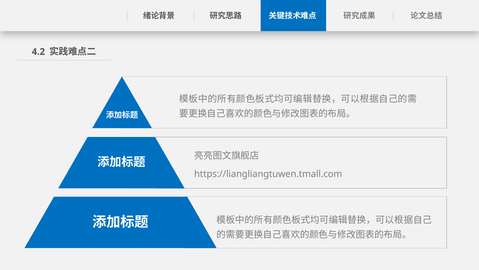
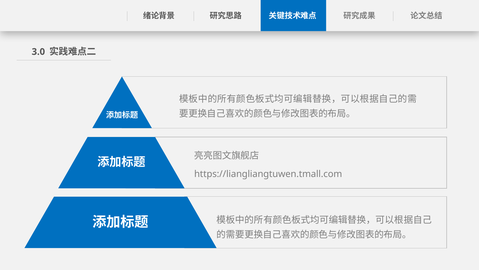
4.2: 4.2 -> 3.0 (38, 52)
